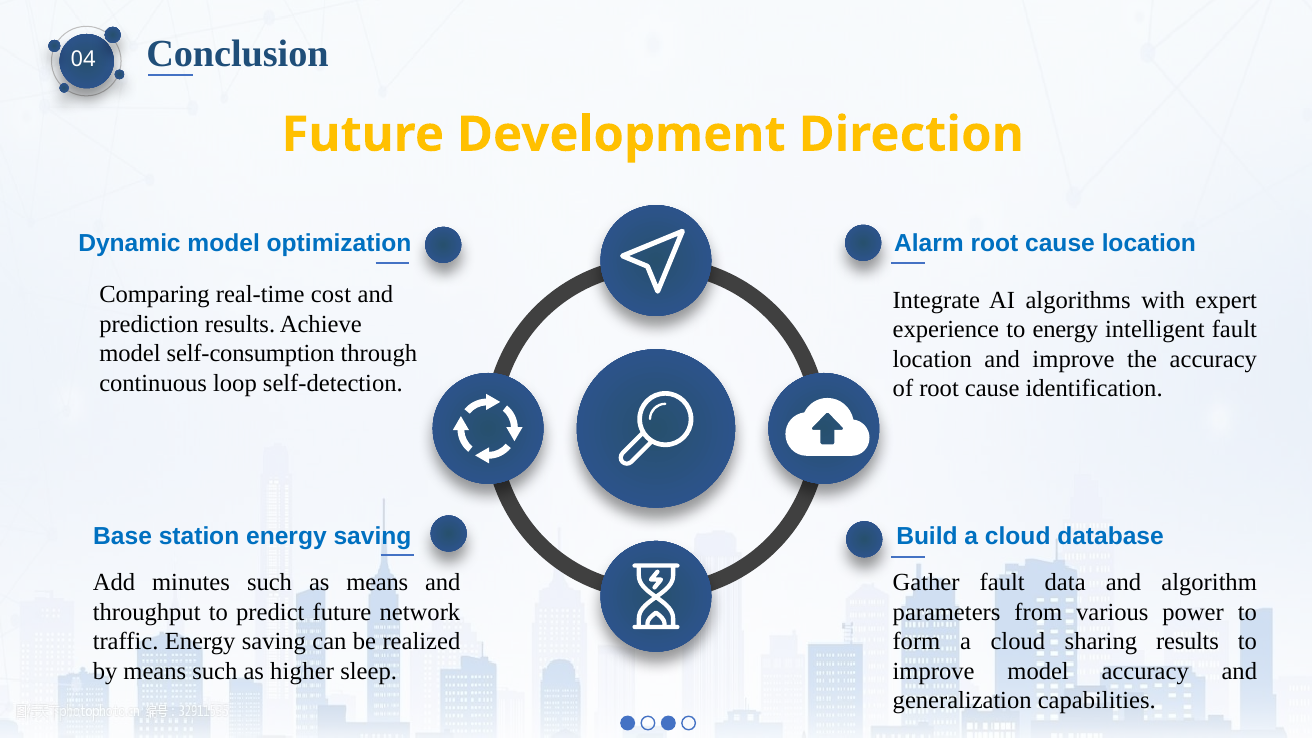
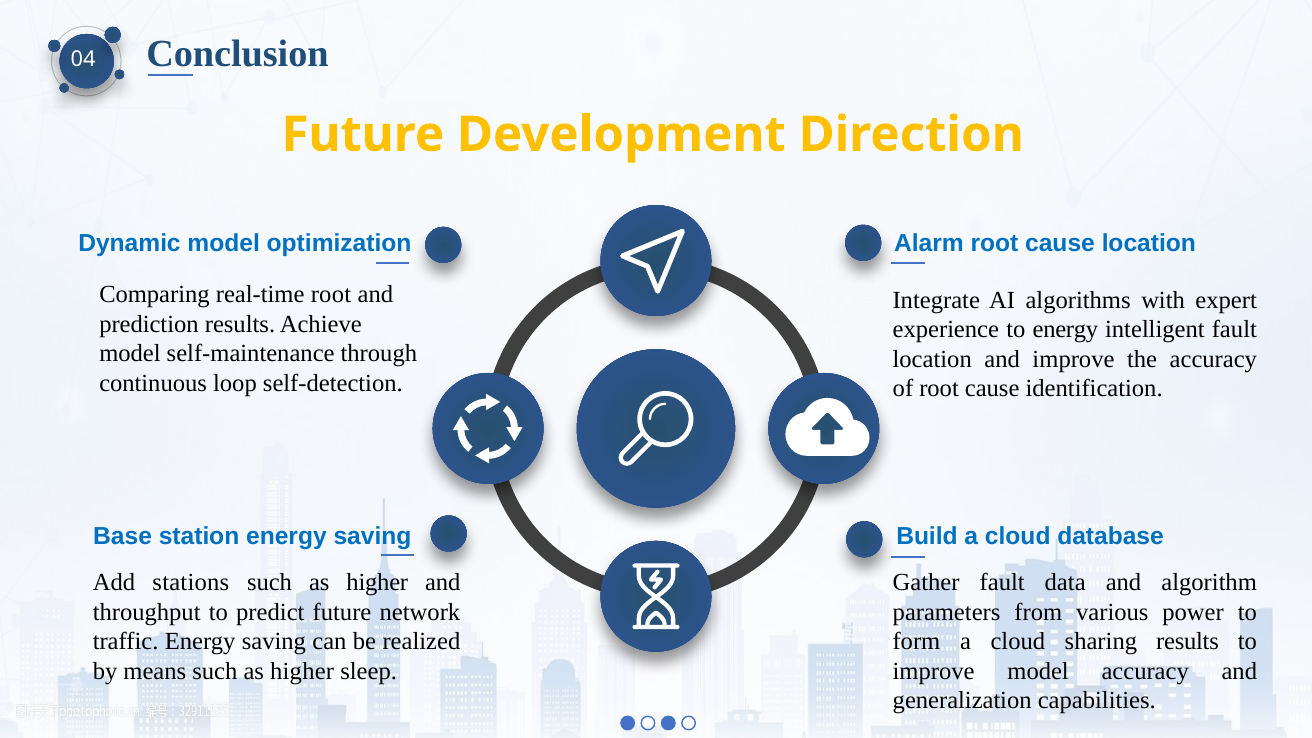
real-time cost: cost -> root (331, 295)
self-consumption: self-consumption -> self-maintenance (251, 354)
minutes: minutes -> stations (191, 583)
means: means -> higher (377, 583)
